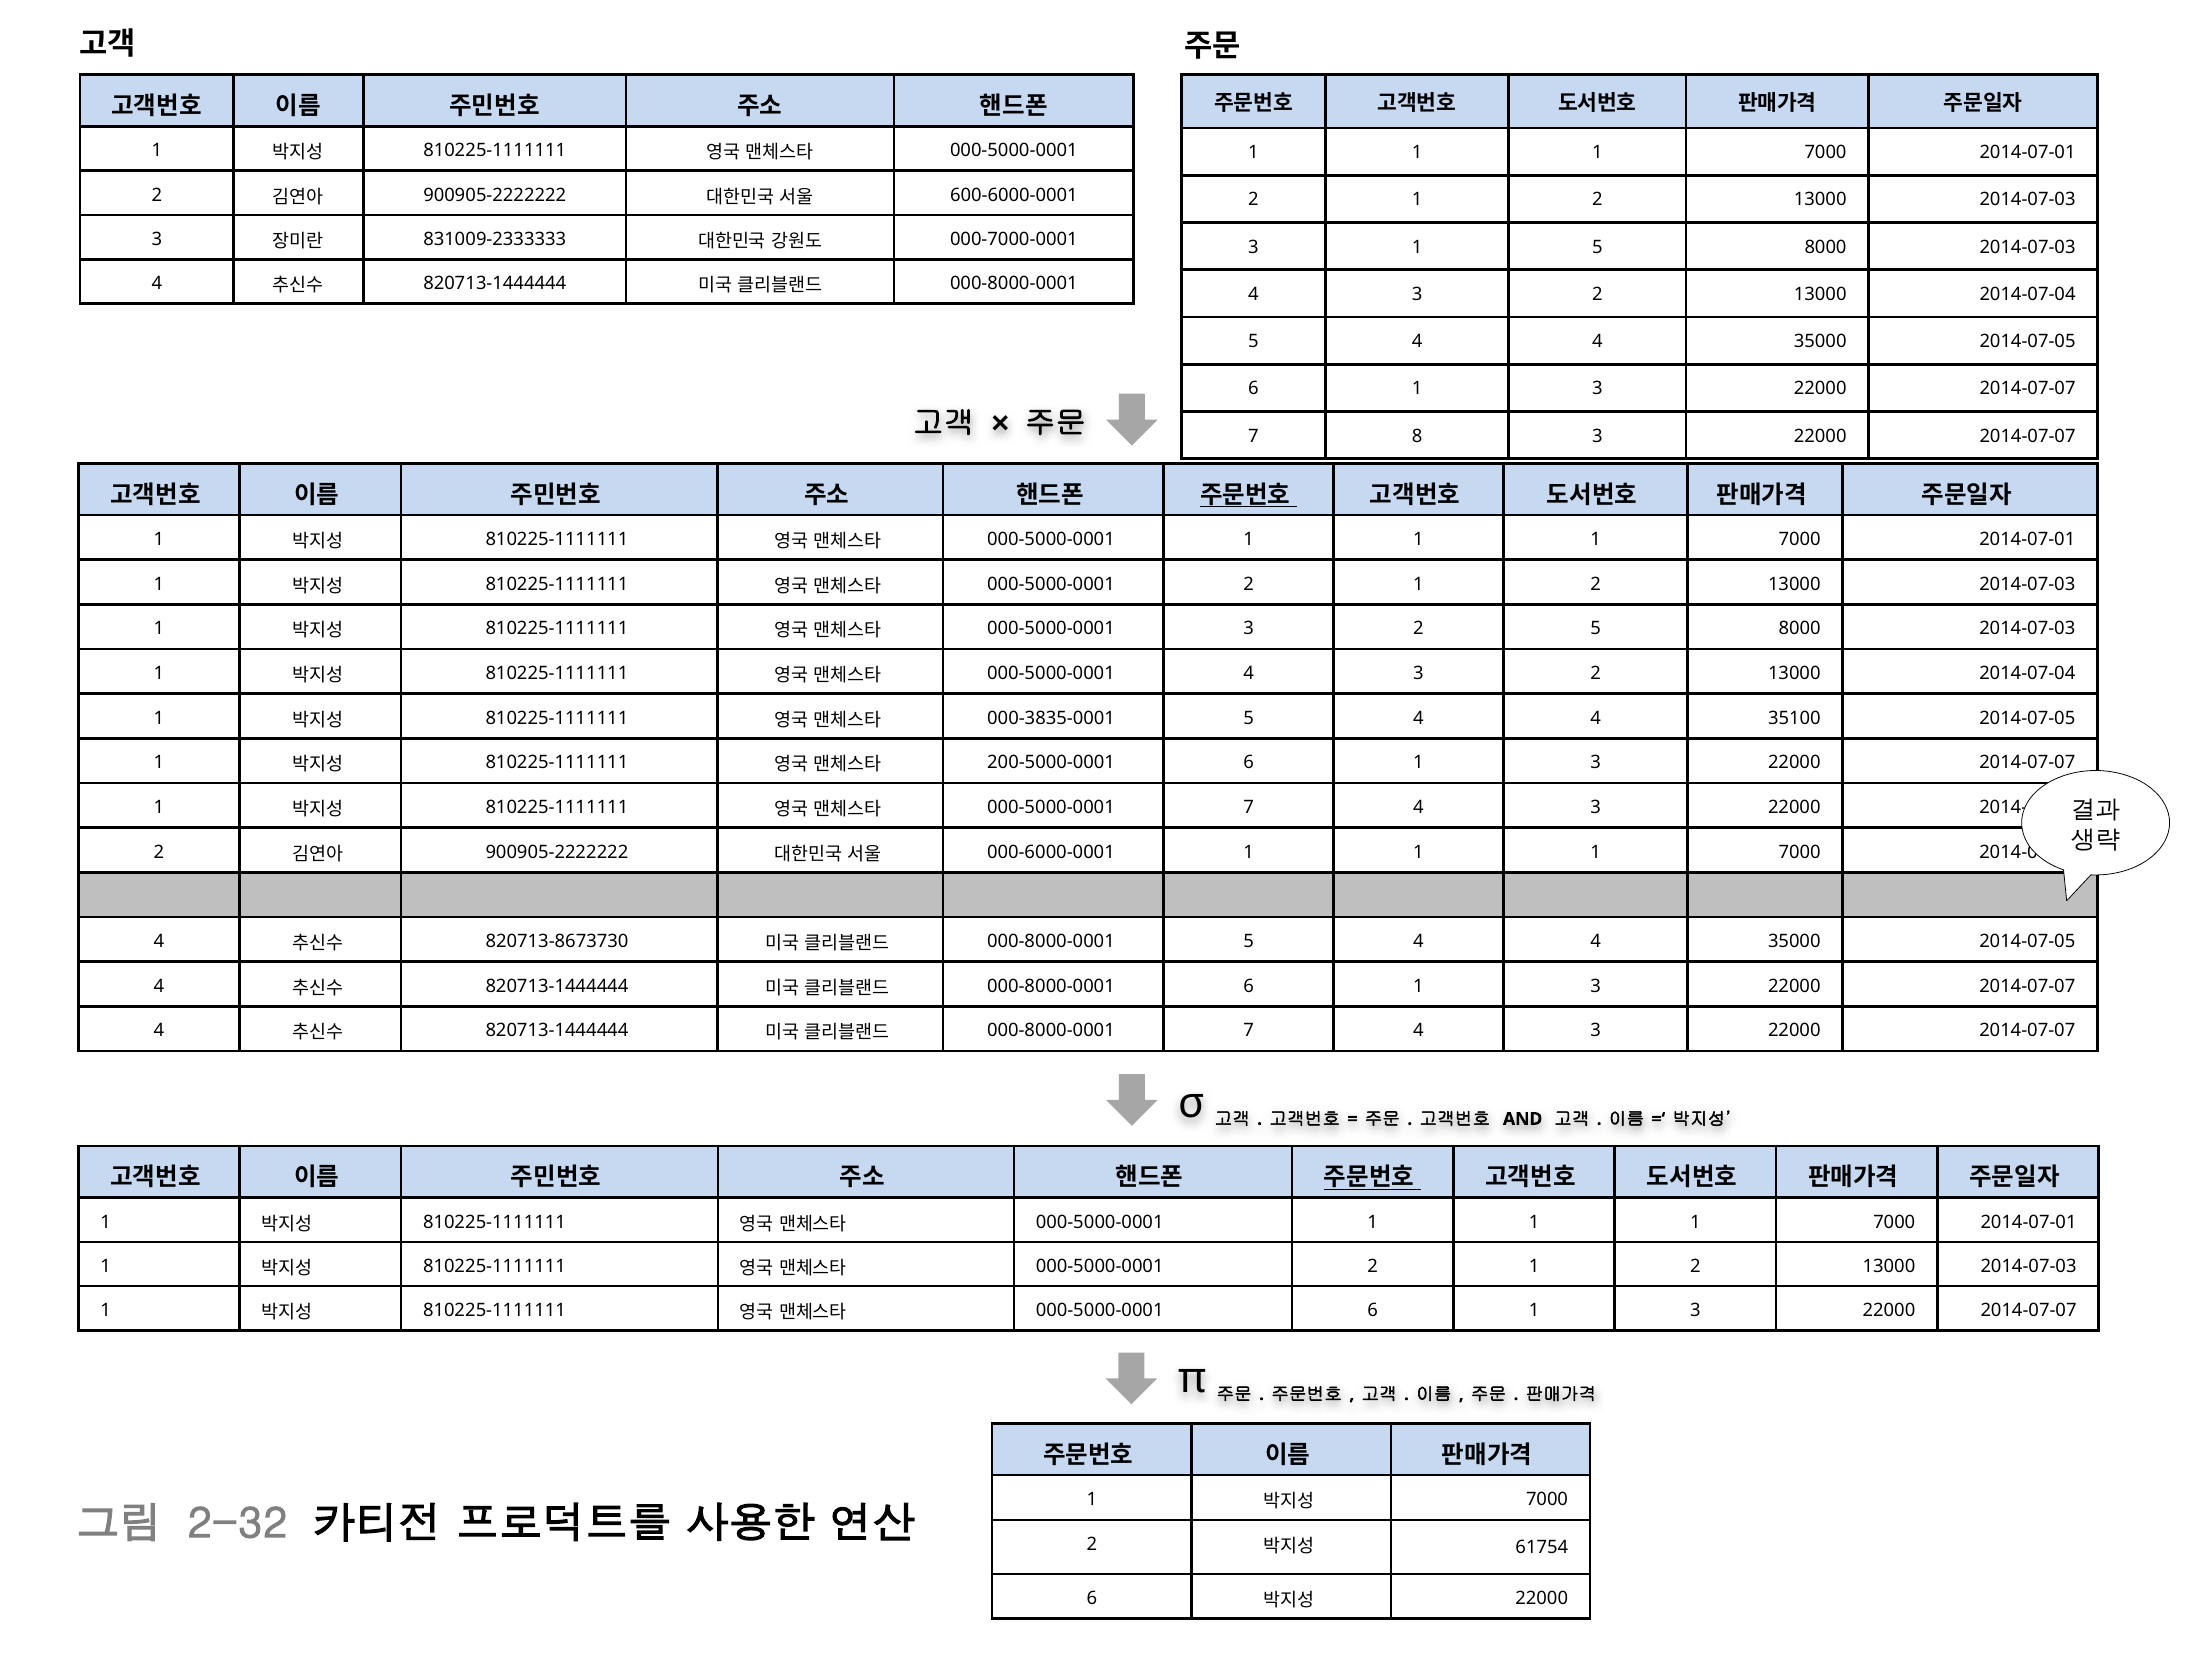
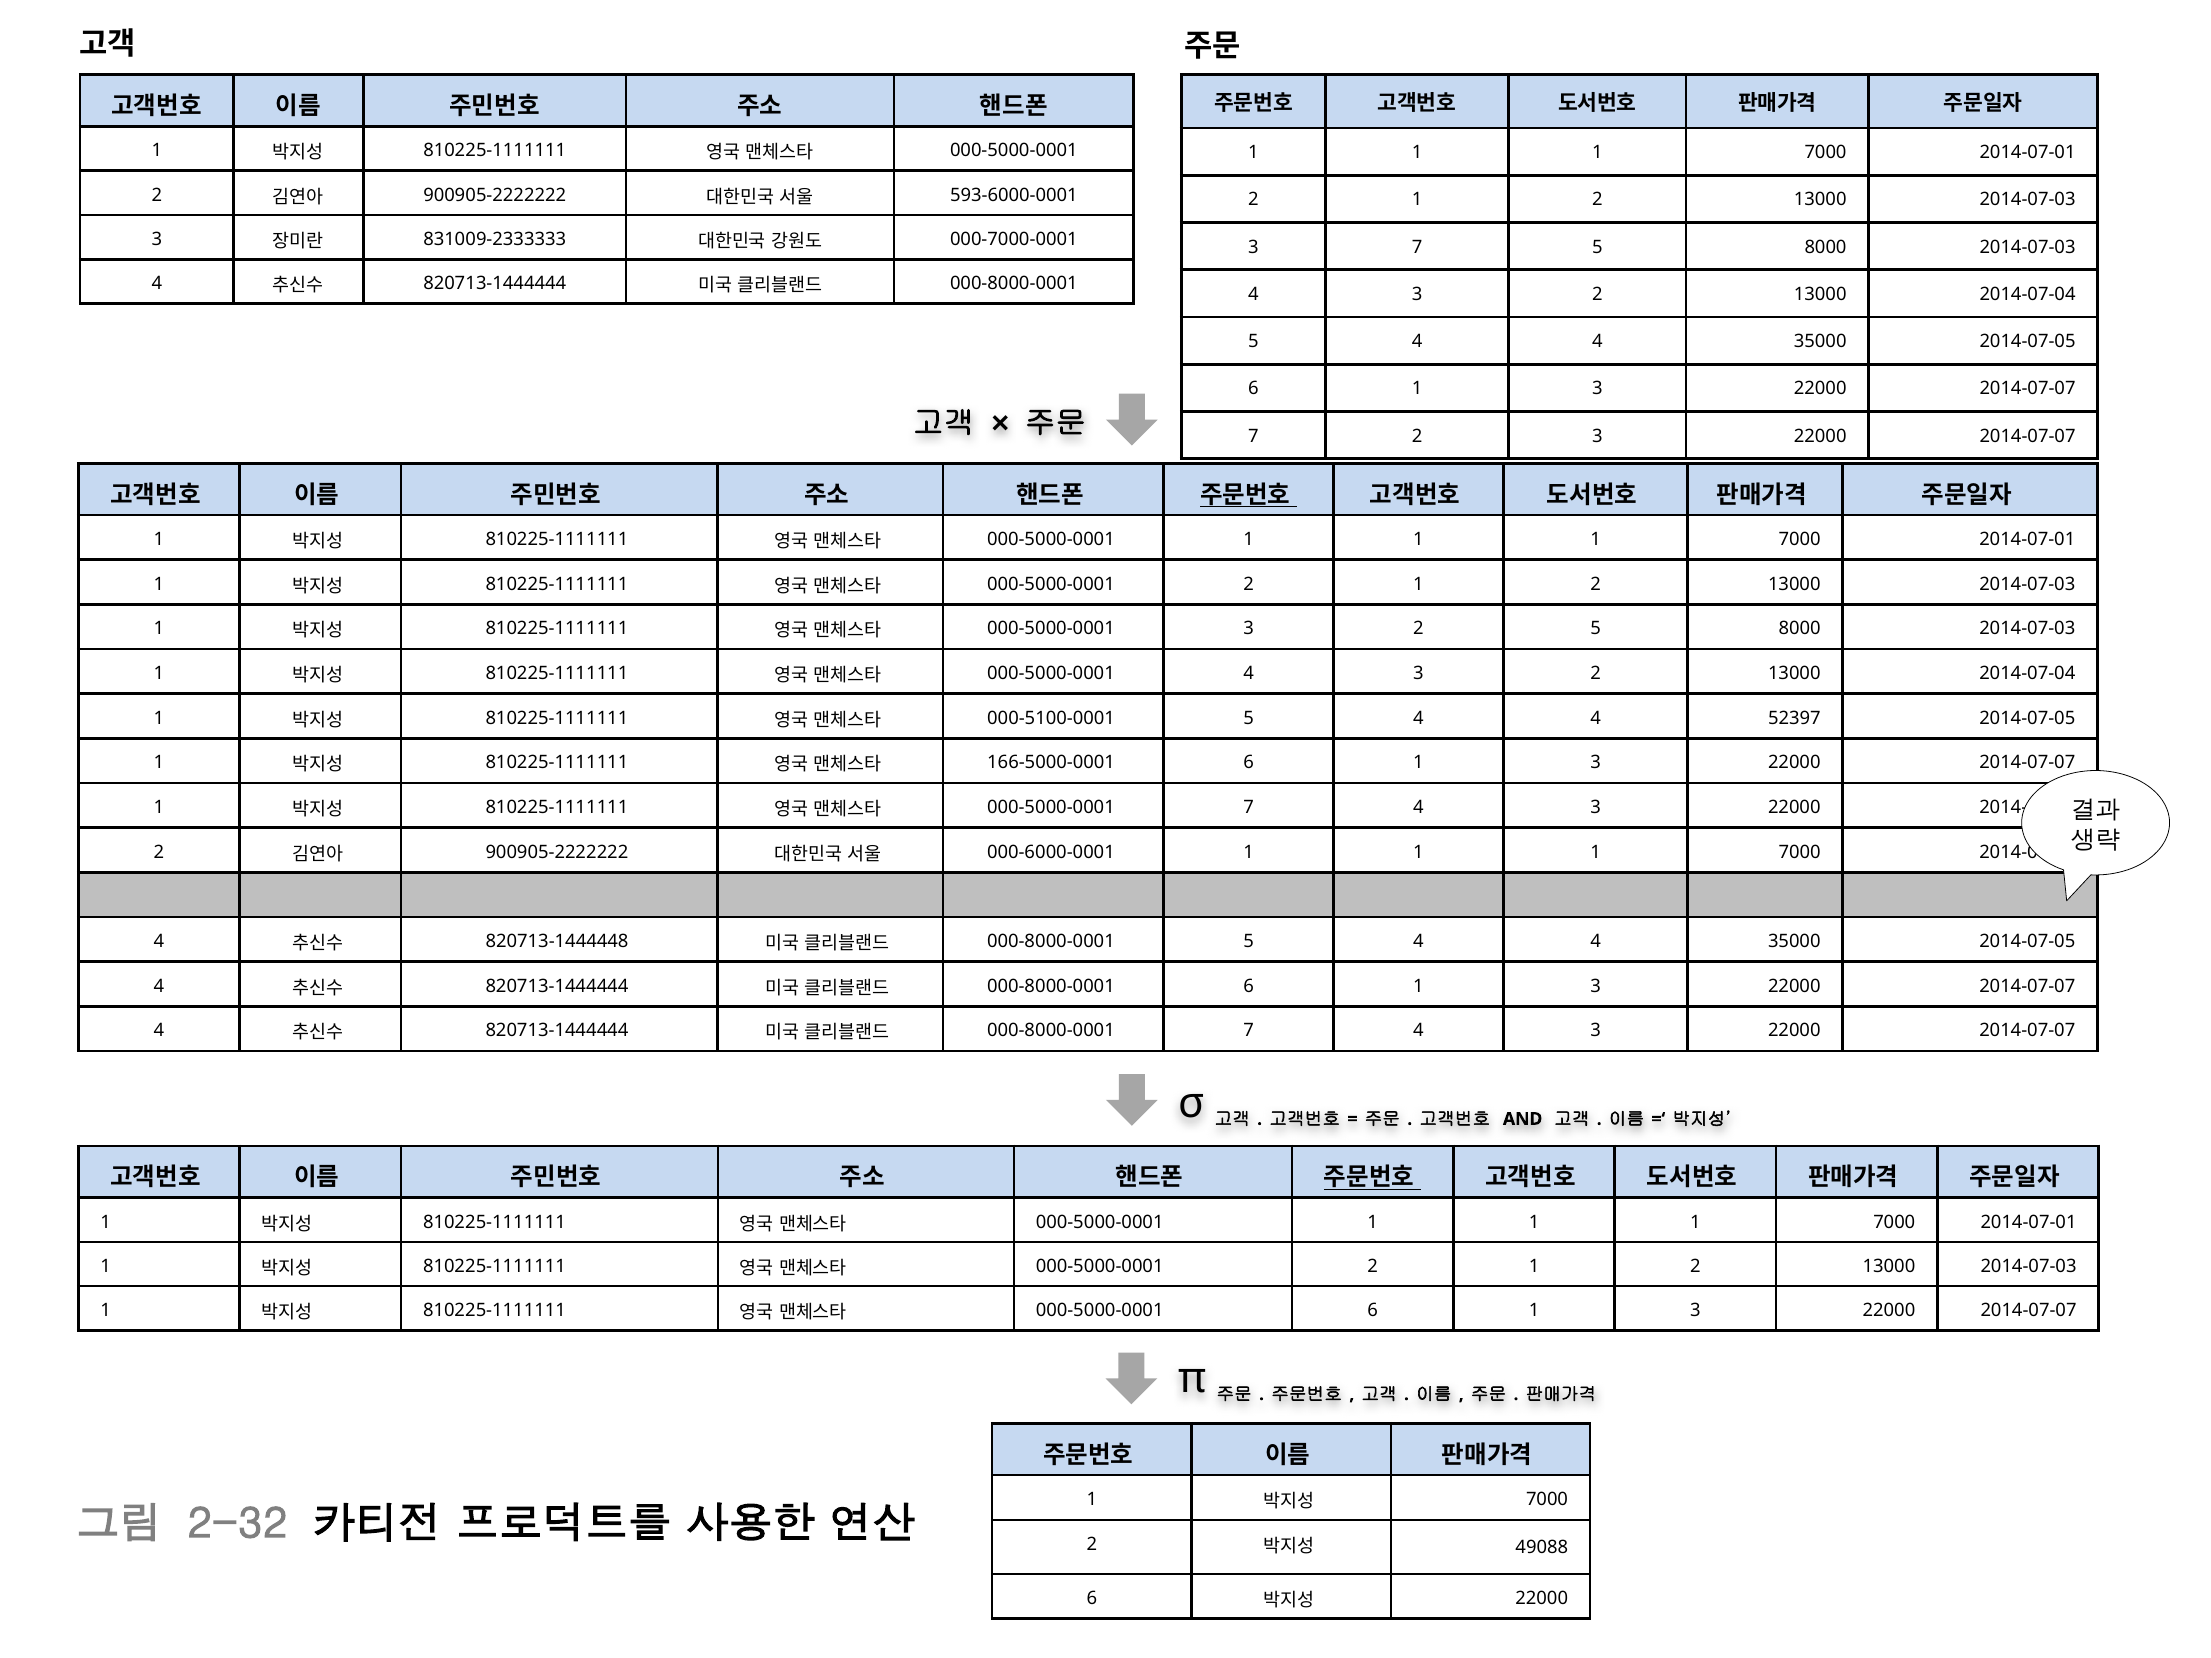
600-6000-0001: 600-6000-0001 -> 593-6000-0001 (1014, 195)
3 1: 1 -> 7 (1417, 247)
7 8: 8 -> 2 (1417, 436)
000-3835-0001: 000-3835-0001 -> 000-5100-0001 (1051, 718)
35100: 35100 -> 52397 (1794, 718)
200-5000-0001: 200-5000-0001 -> 166-5000-0001 (1051, 763)
820713-8673730: 820713-8673730 -> 820713-1444448 (557, 942)
61754: 61754 -> 49088 (1542, 1548)
